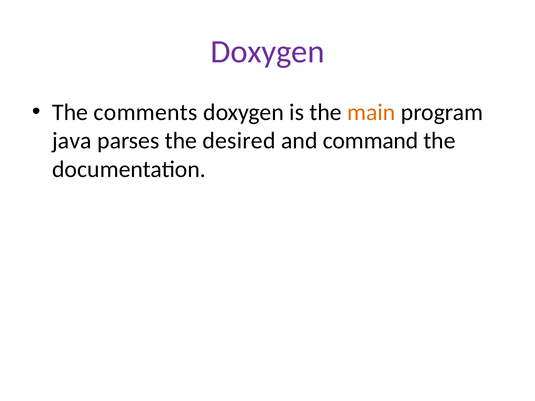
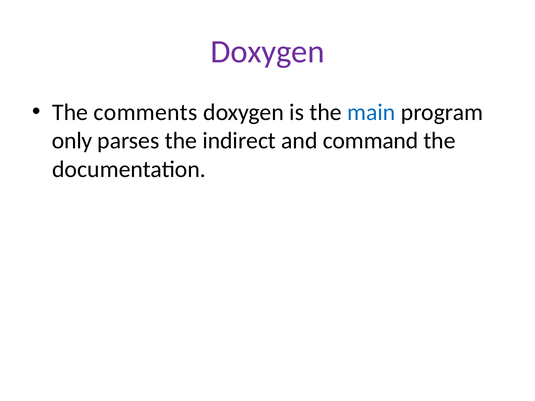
main colour: orange -> blue (371, 112)
java: java -> only (72, 141)
desired: desired -> indirect (239, 141)
